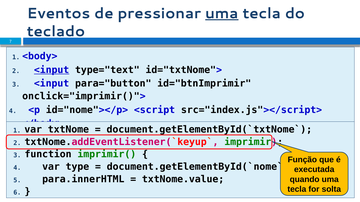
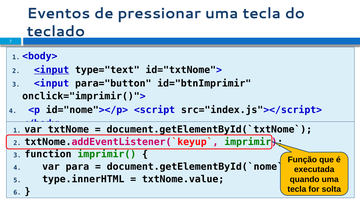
uma underline: present -> none (222, 13)
type: type -> para (77, 167)
para.innerHTML: para.innerHTML -> type.innerHTML (83, 180)
